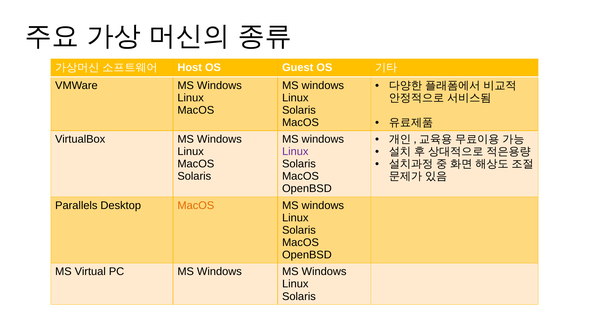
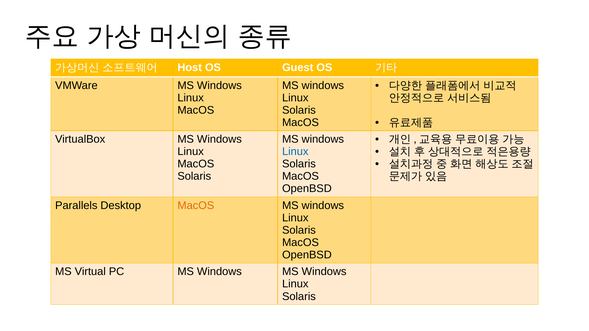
Linux colour: purple -> blue (295, 152)
